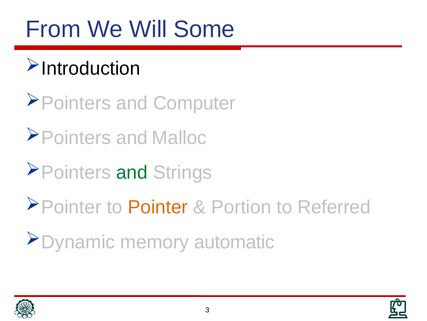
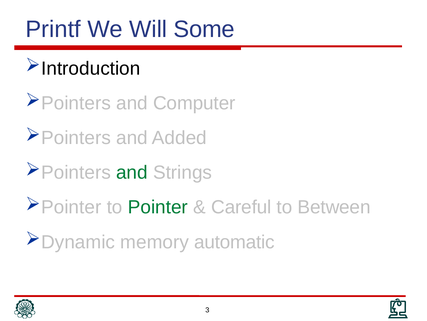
From: From -> Printf (53, 29)
Malloc: Malloc -> Added (179, 138)
Pointer colour: orange -> green (158, 207)
Portion: Portion -> Careful (241, 207)
Referred: Referred -> Between (334, 207)
